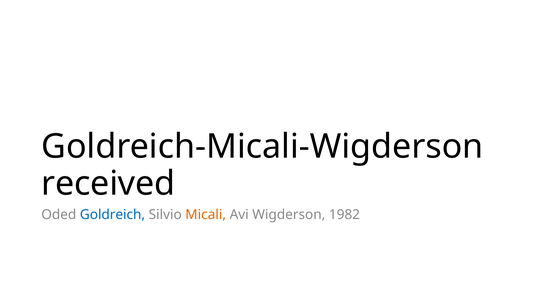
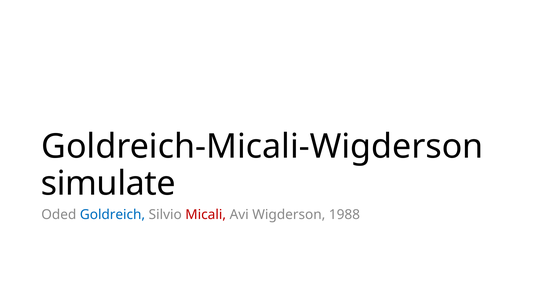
received: received -> simulate (108, 183)
Micali colour: orange -> red (206, 214)
1982: 1982 -> 1988 (344, 214)
